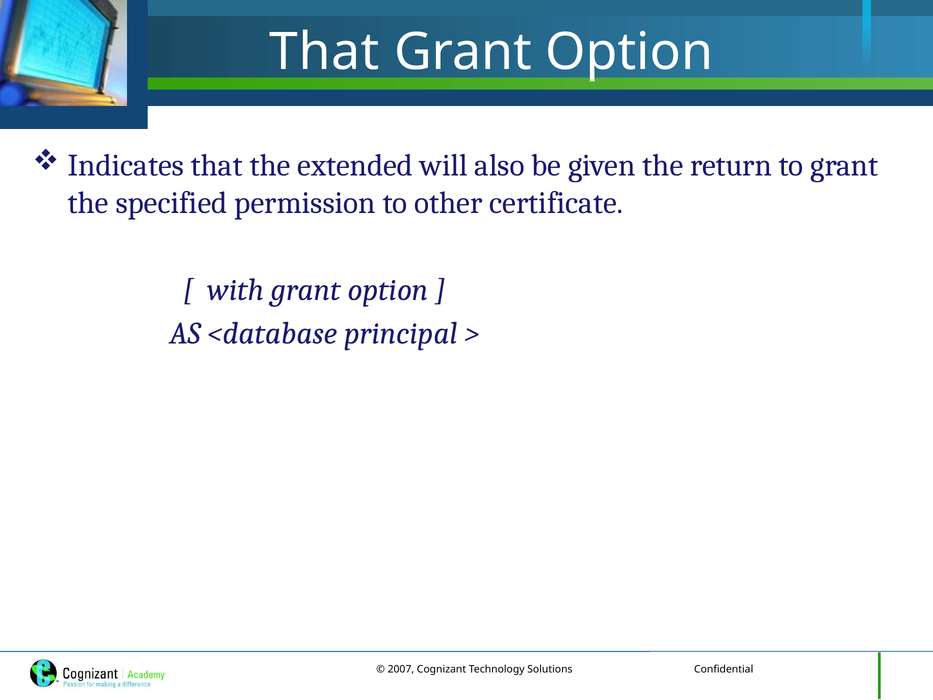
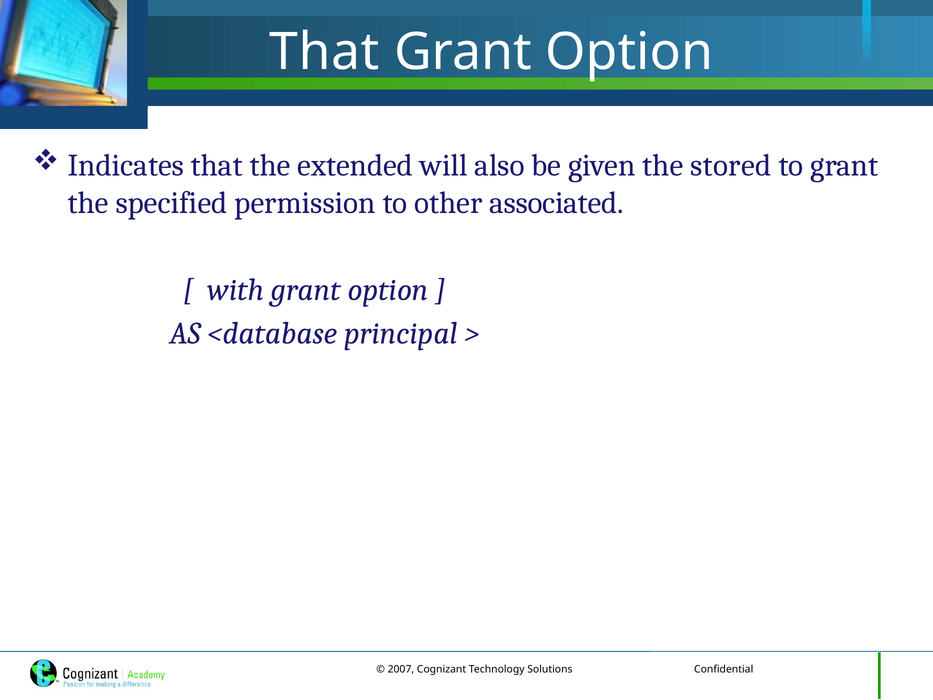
return: return -> stored (731, 165)
certificate: certificate -> associated (556, 203)
